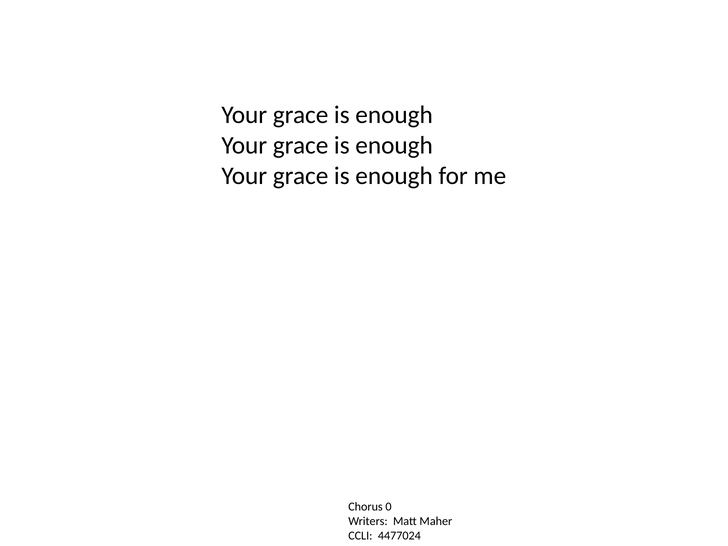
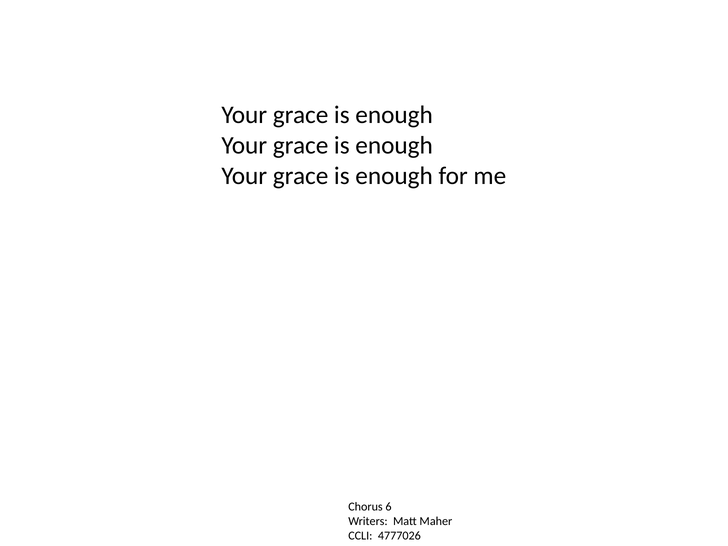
0: 0 -> 6 (389, 507)
4477024: 4477024 -> 4777026 (399, 536)
